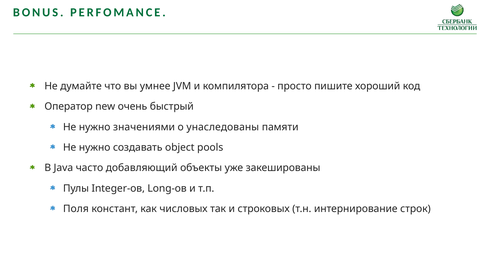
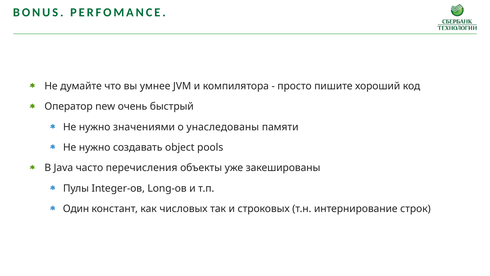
добавляющий: добавляющий -> перечисления (142, 168)
Поля: Поля -> Один (76, 209)
